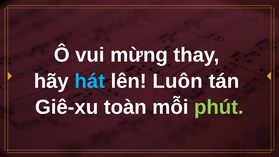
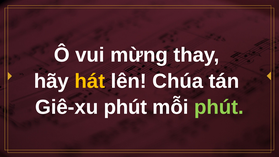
hát colour: light blue -> yellow (90, 81)
Luôn: Luôn -> Chúa (178, 81)
Giê-xu toàn: toàn -> phút (125, 107)
